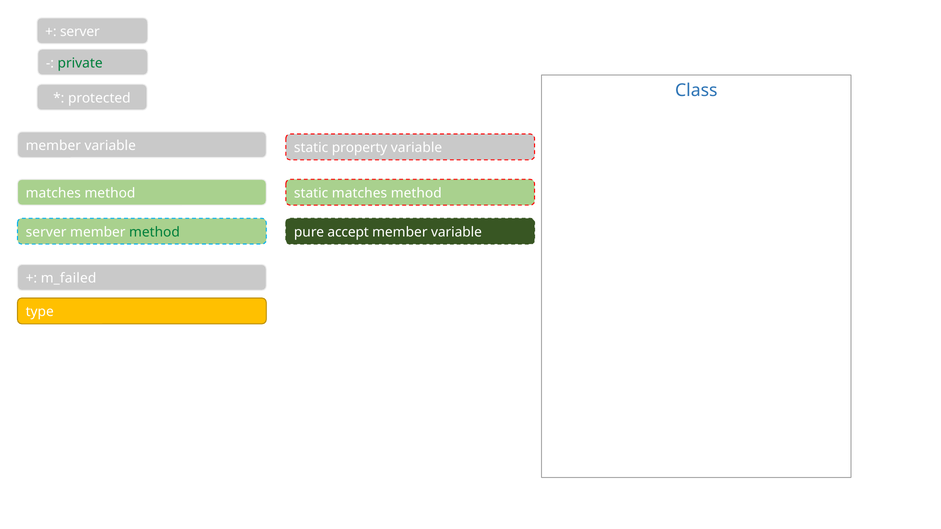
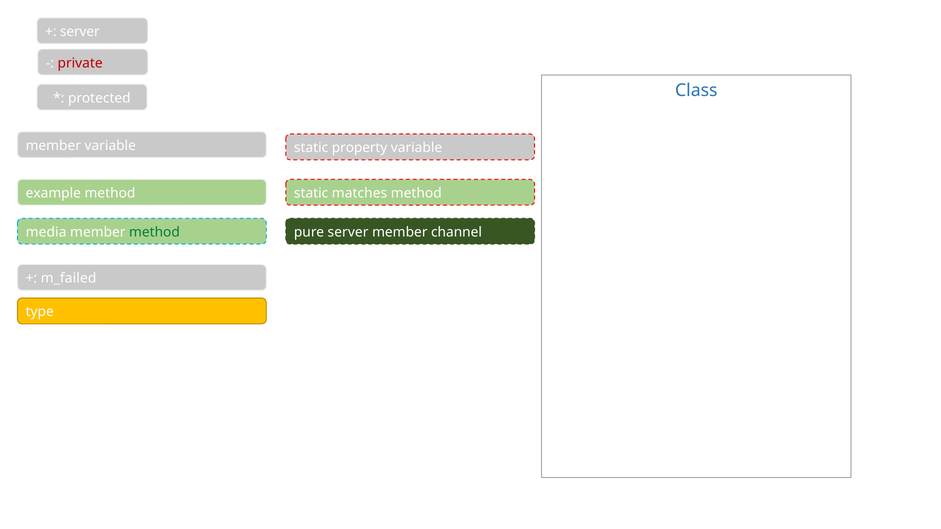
private colour: green -> red (80, 63)
matches: matches -> example (53, 193)
server: server -> media (46, 232)
pure accept: accept -> server (348, 232)
variable: variable -> channel (456, 232)
